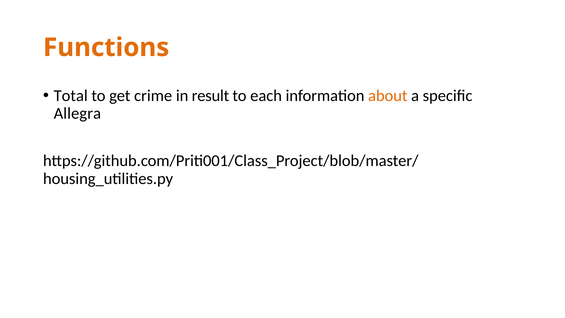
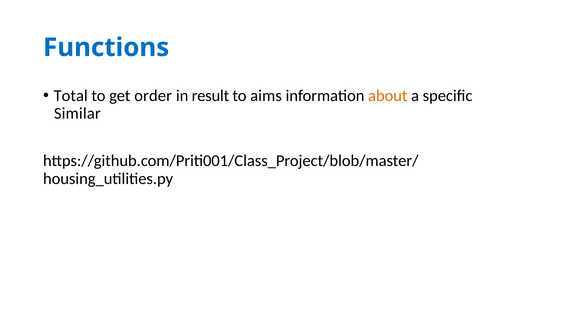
Functions colour: orange -> blue (106, 47)
crime: crime -> order (153, 96)
each: each -> aims (266, 96)
Allegra: Allegra -> Similar (77, 113)
